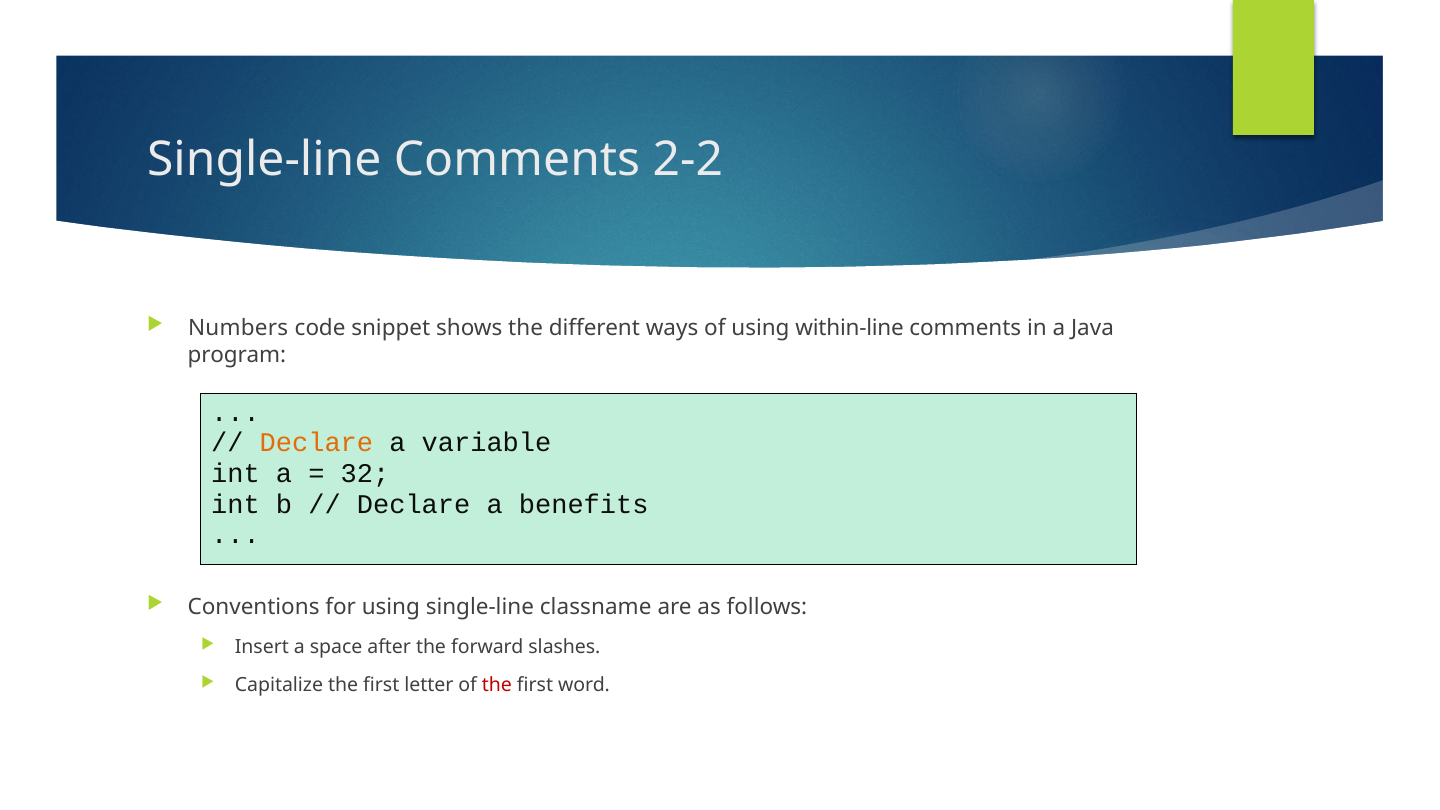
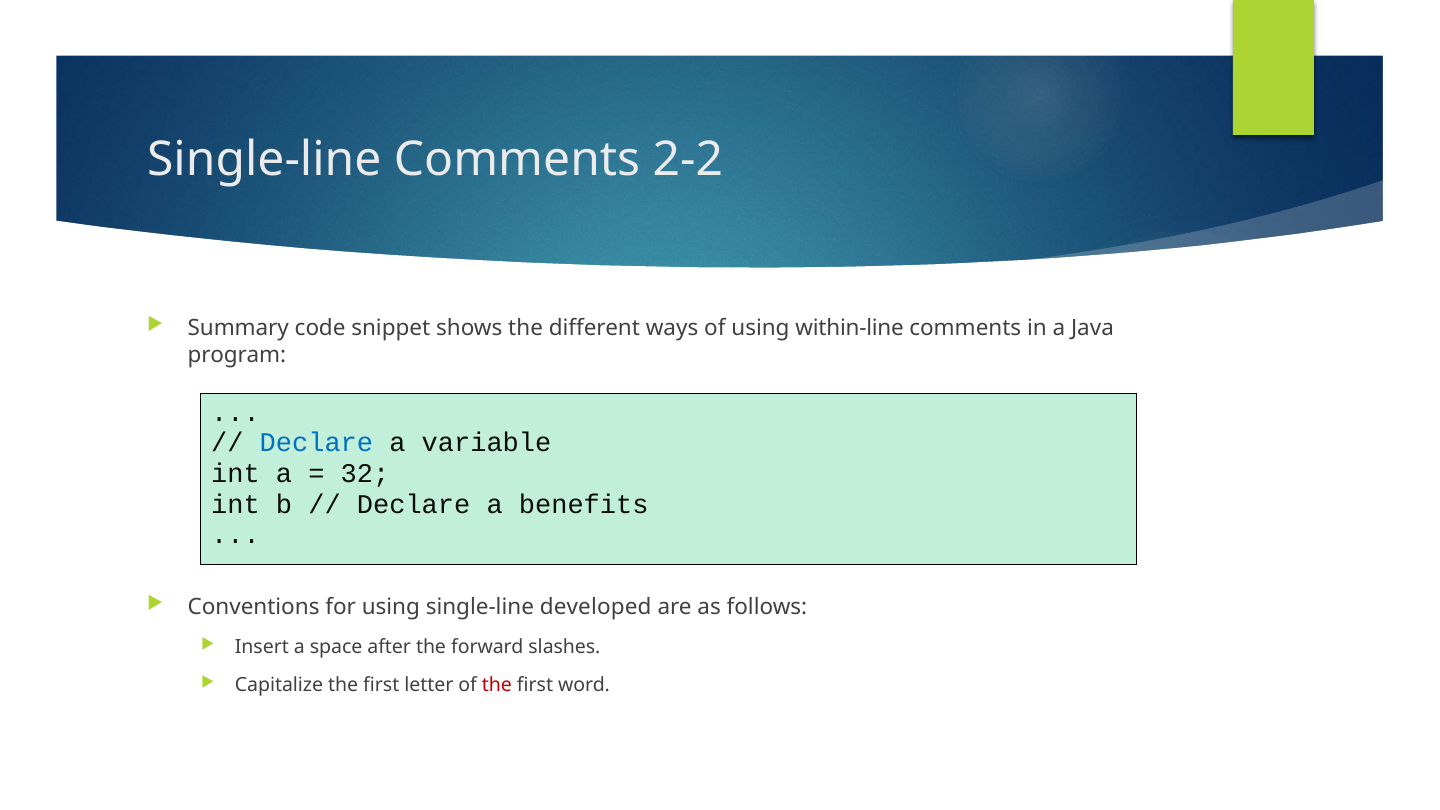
Numbers: Numbers -> Summary (238, 328)
Declare colour: orange -> blue (316, 443)
classname: classname -> developed (596, 607)
